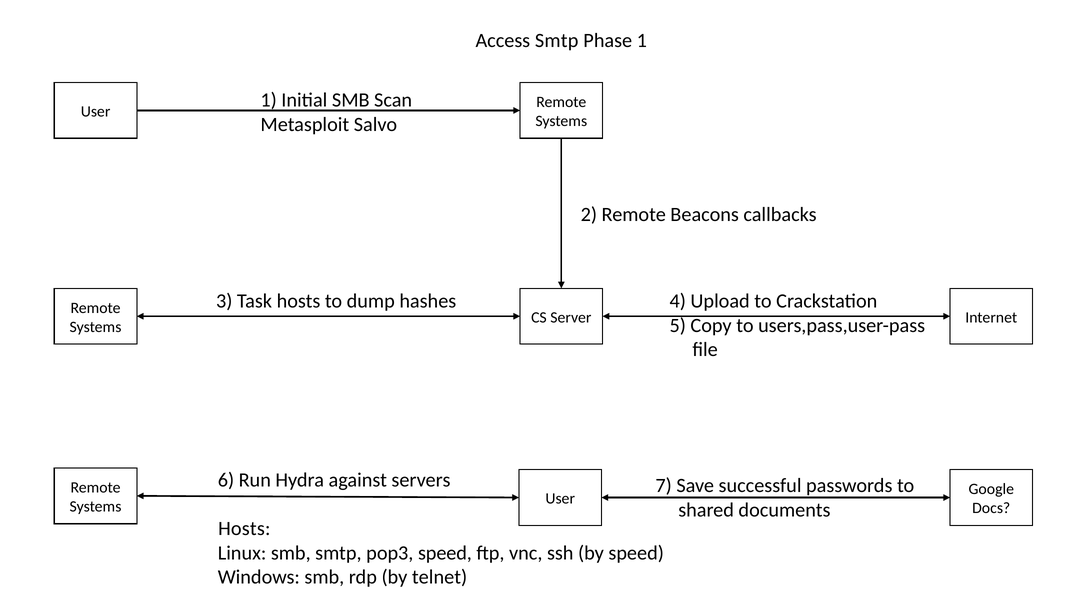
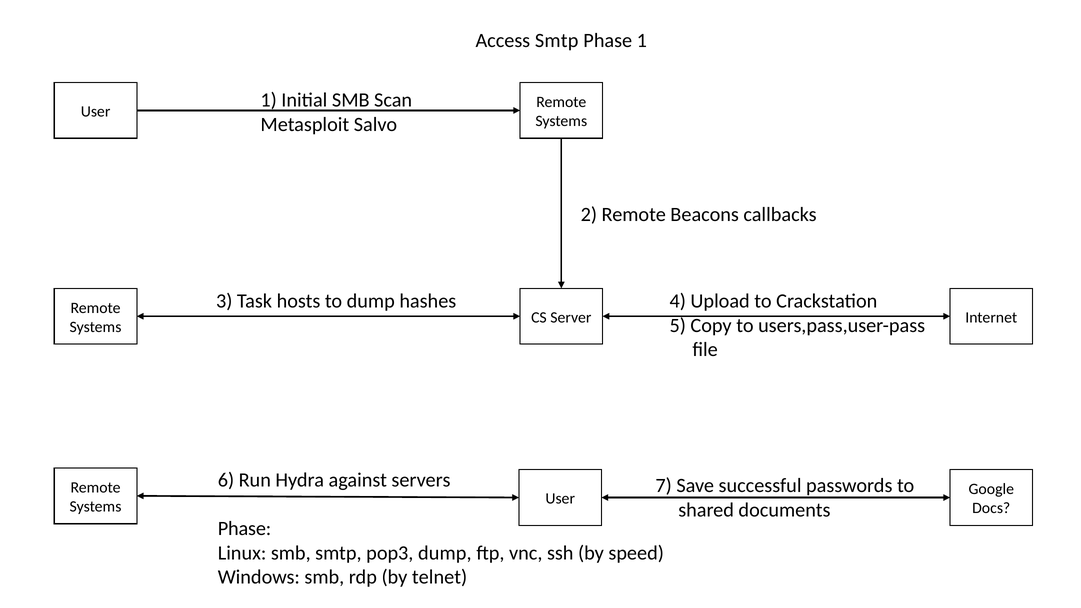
Hosts: Hosts -> Phase (244, 529)
pop3 speed: speed -> dump (445, 553)
